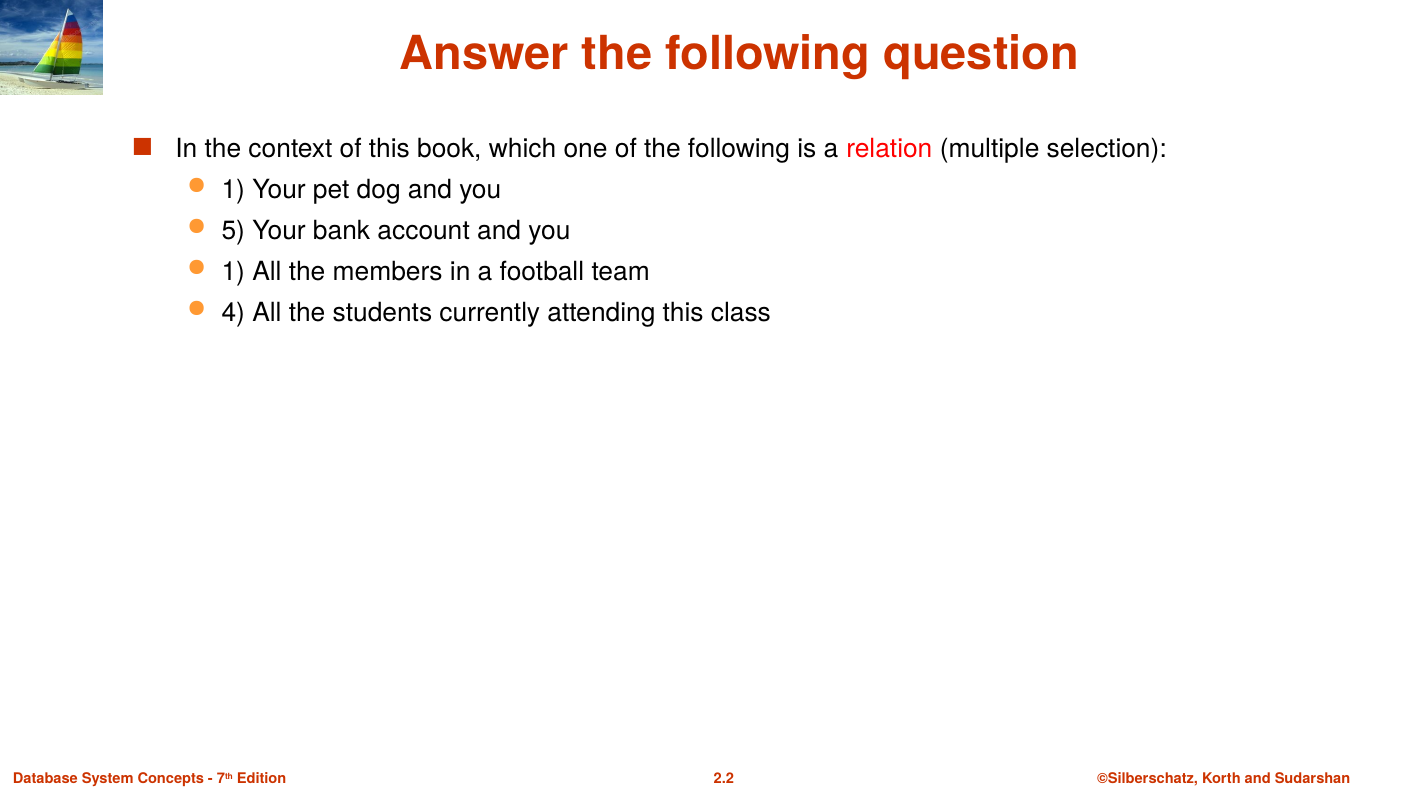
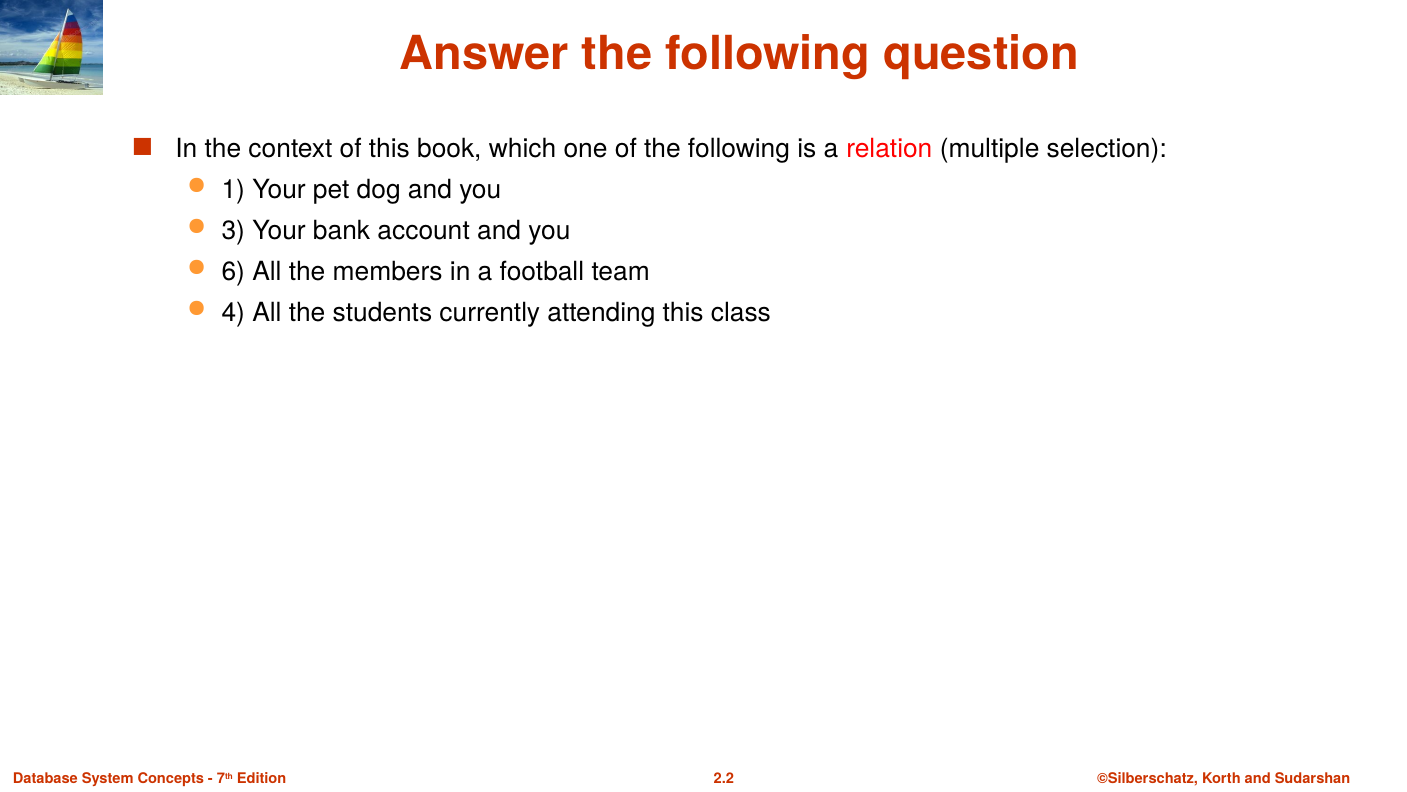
5: 5 -> 3 (233, 231)
1: 1 -> 6 (233, 272)
